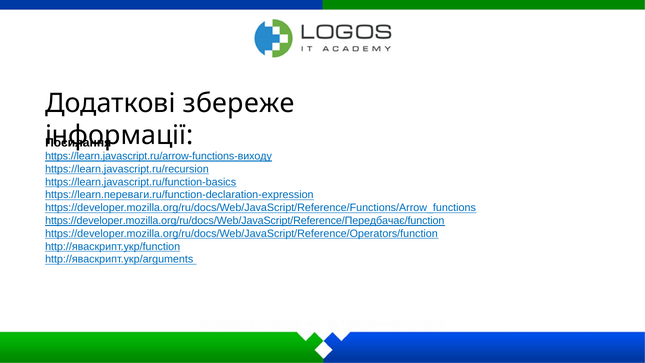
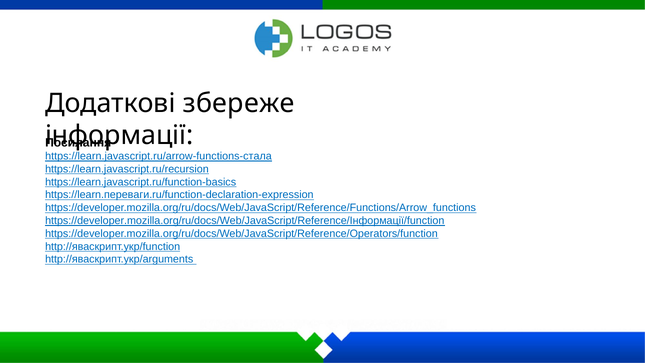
https://learn.javascript.ru/arrow-functions-виходу: https://learn.javascript.ru/arrow-functions-виходу -> https://learn.javascript.ru/arrow-functions-стала (158, 156)
https://developer.mozilla.org/ru/docs/Web/JavaScript/Reference/Передбачає/function: https://developer.mozilla.org/ru/docs/Web/JavaScript/Reference/Передбачає/function -> https://developer.mozilla.org/ru/docs/Web/JavaScript/Reference/Інформації/function (245, 221)
